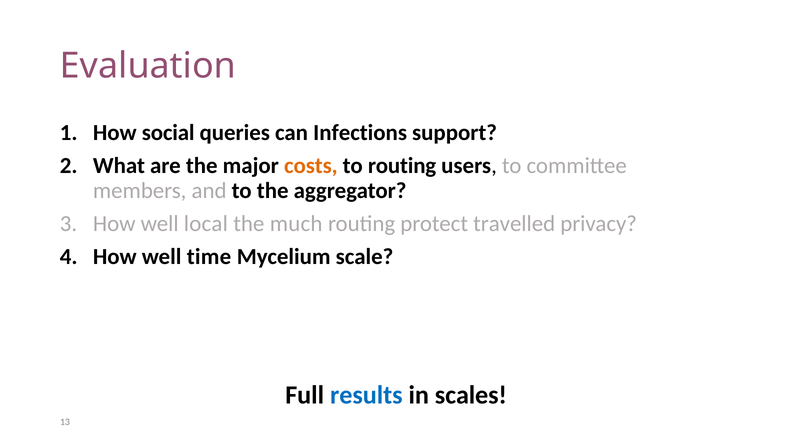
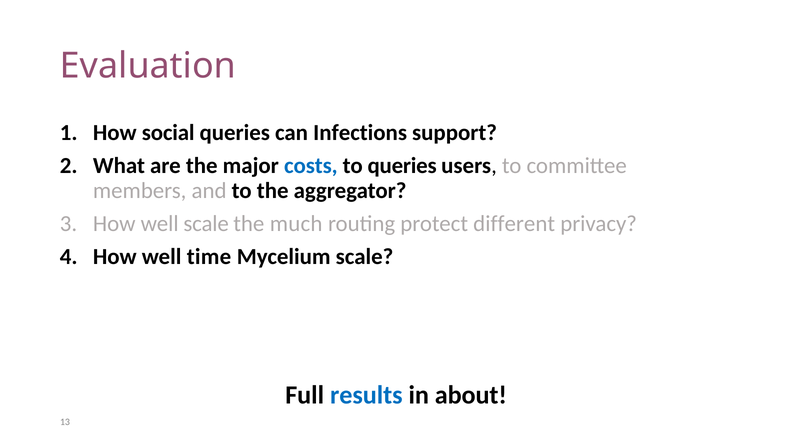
costs colour: orange -> blue (311, 166)
to routing: routing -> queries (402, 166)
well local: local -> scale (206, 223)
travelled: travelled -> different (514, 223)
scales: scales -> about (471, 395)
